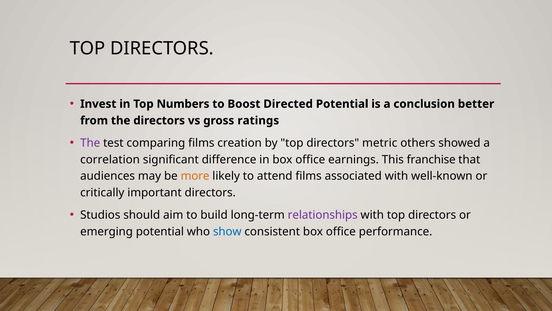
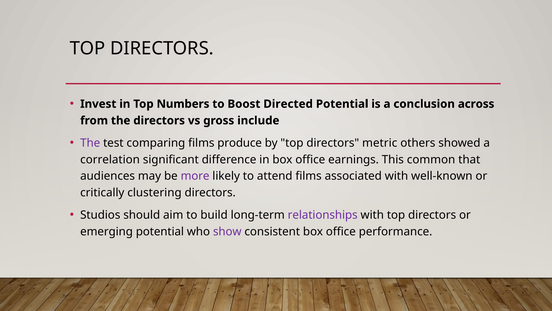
better: better -> across (476, 104)
ratings: ratings -> include (258, 120)
creation: creation -> produce (240, 143)
franchise: franchise -> common (431, 159)
more colour: orange -> purple (195, 176)
important: important -> clustering (154, 192)
show colour: blue -> purple (227, 231)
